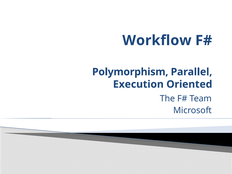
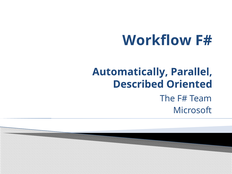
Polymorphism: Polymorphism -> Automatically (130, 72)
Execution: Execution -> Described (138, 84)
